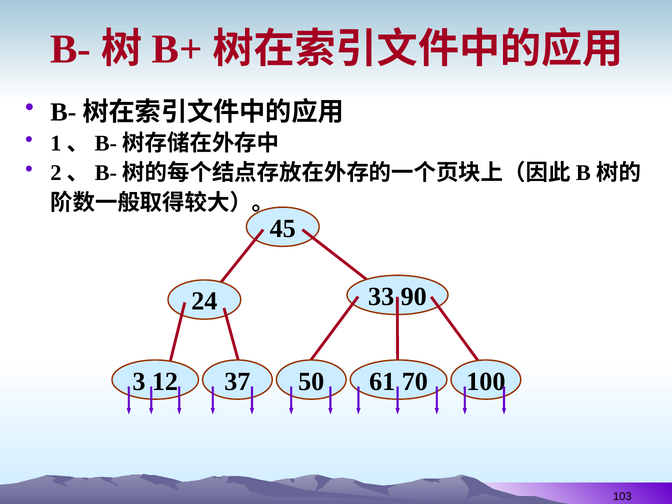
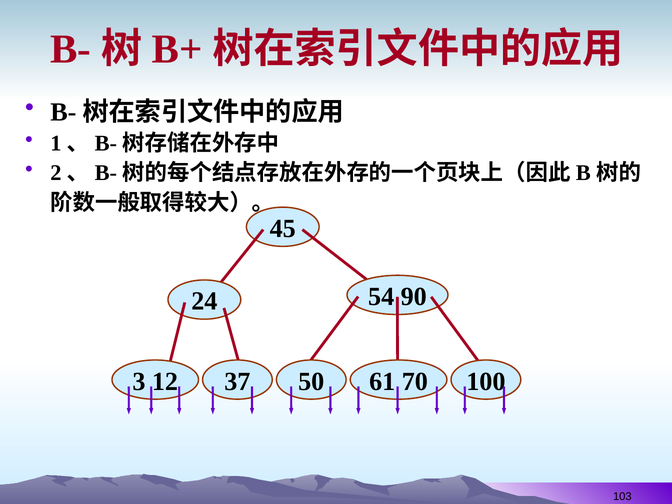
33: 33 -> 54 (381, 297)
